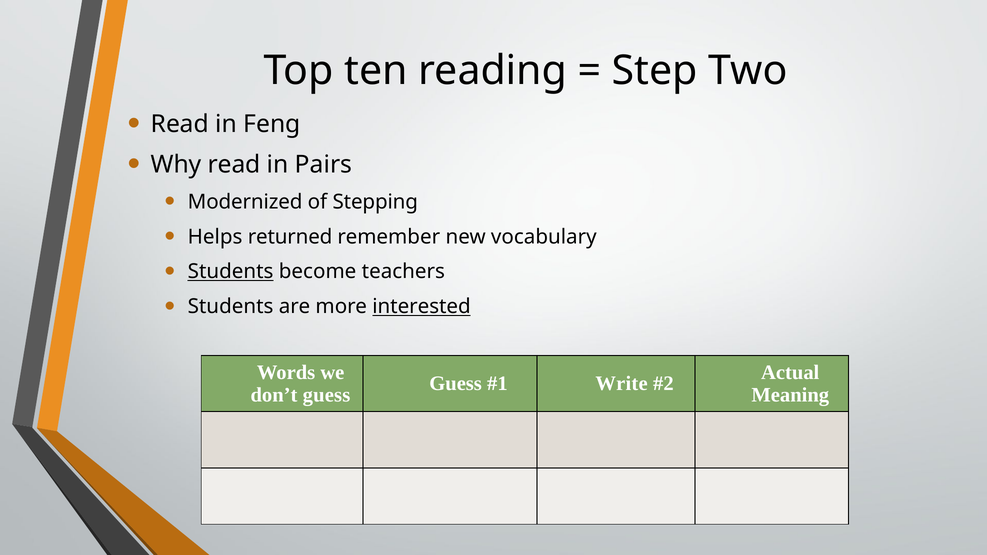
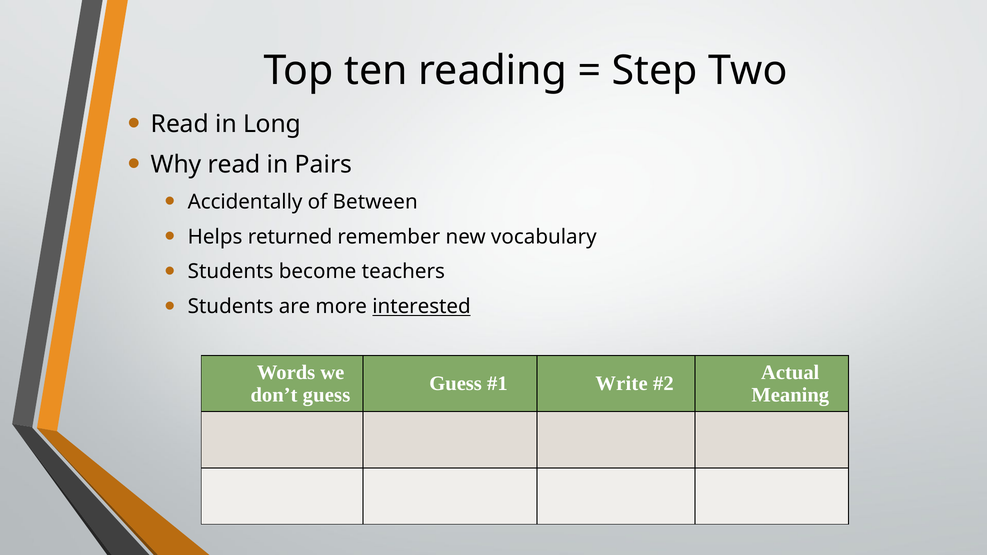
Feng: Feng -> Long (272, 124)
Modernized: Modernized -> Accidentally (245, 202)
Stepping: Stepping -> Between (375, 202)
Students underline: present -> none (231, 272)
